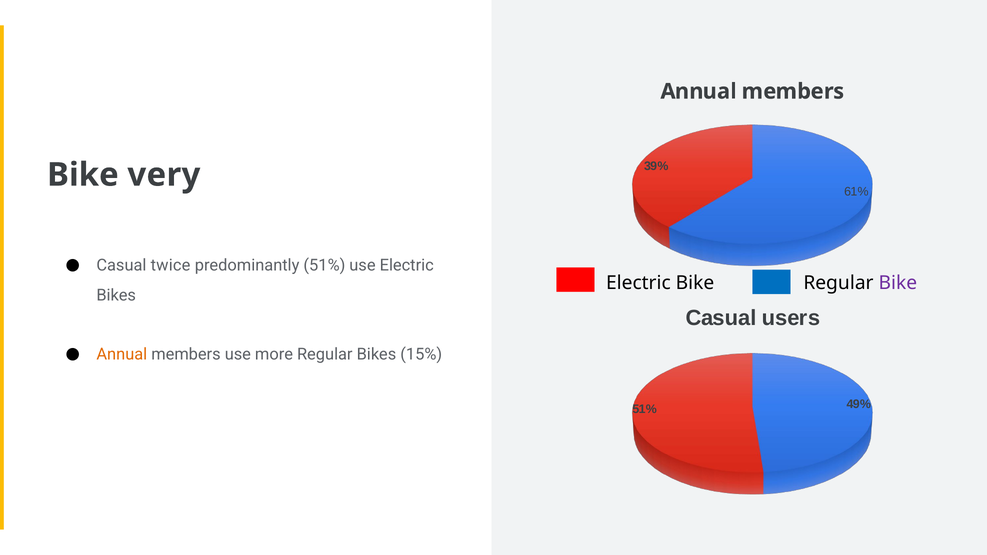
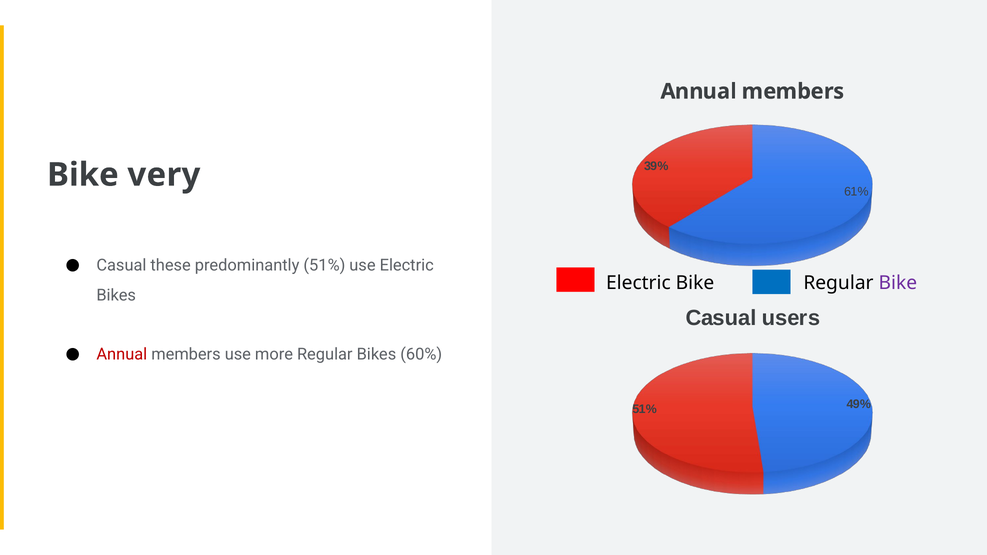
twice: twice -> these (171, 266)
Annual colour: orange -> red (122, 354)
15%: 15% -> 60% (421, 354)
